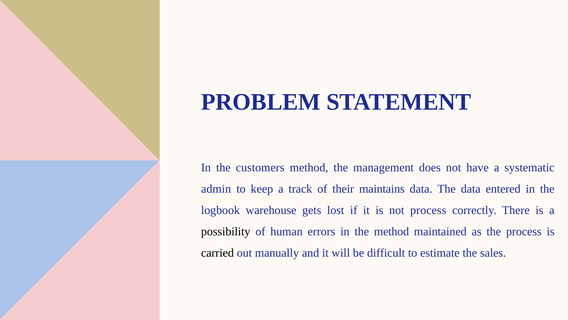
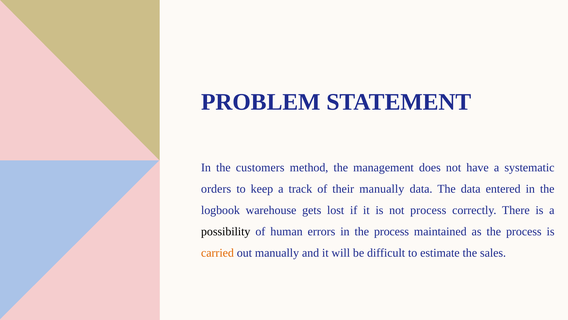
admin: admin -> orders (216, 189)
their maintains: maintains -> manually (382, 189)
in the method: method -> process (392, 231)
carried colour: black -> orange (217, 252)
